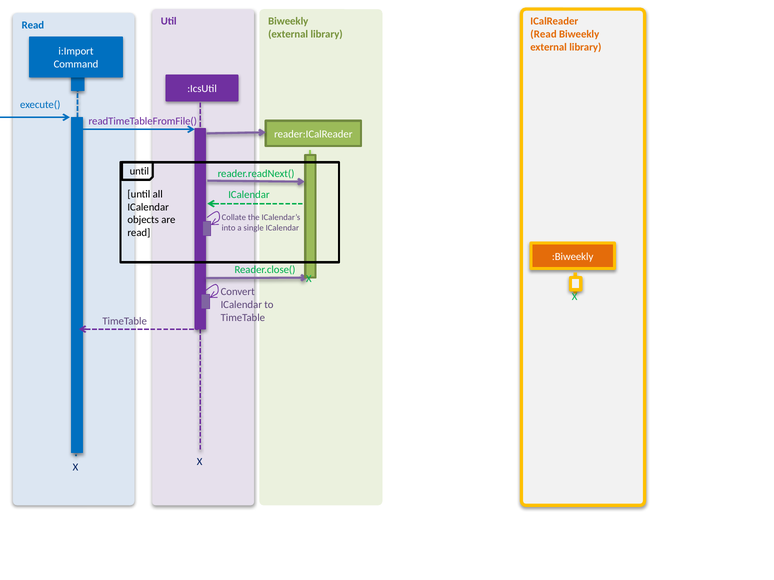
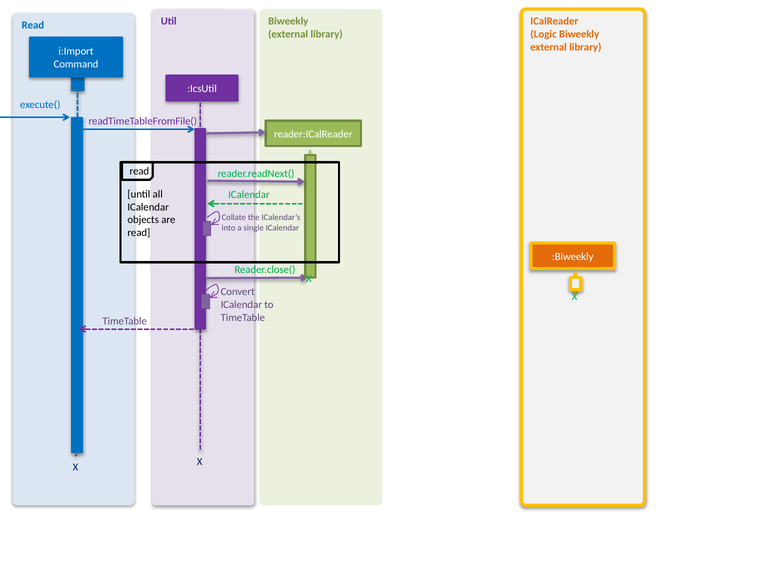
Read: Read -> Logic (544, 34)
until: until -> read (139, 171)
